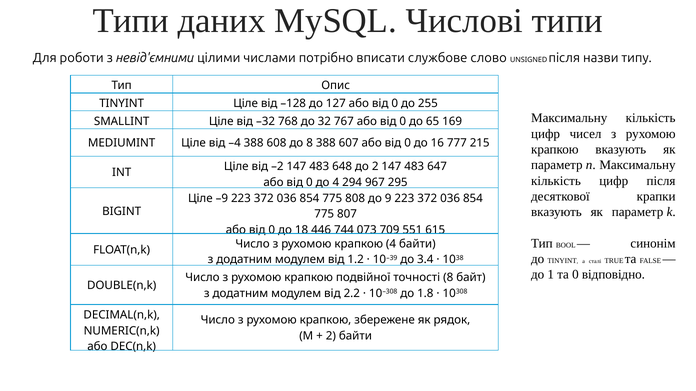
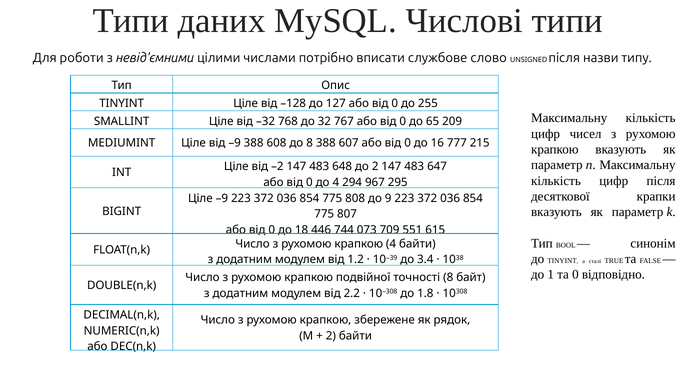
169: 169 -> 209 (452, 121)
від –4: –4 -> –9 (235, 143)
